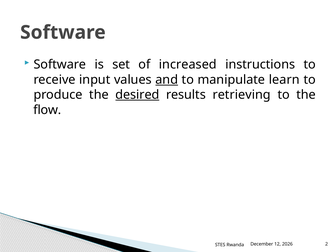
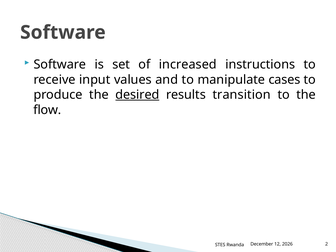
and underline: present -> none (167, 80)
learn: learn -> cases (284, 80)
retrieving: retrieving -> transition (242, 95)
